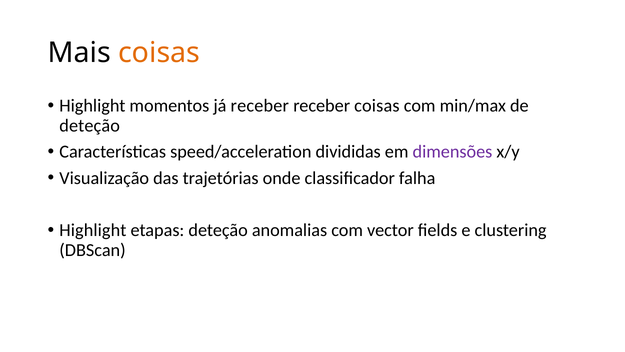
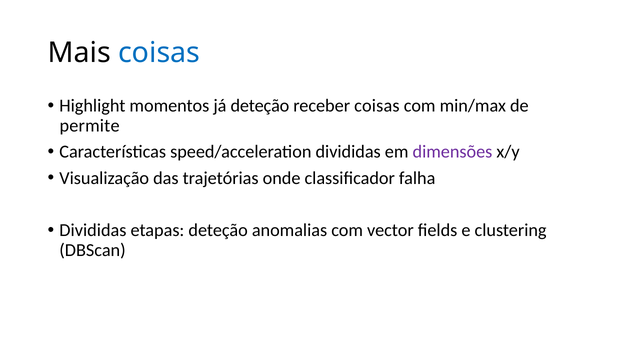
coisas colour: orange -> blue (159, 53)
já receber: receber -> deteção (260, 106)
deteção: deteção -> permite (90, 125)
Highlight: Highlight -> Divididas (93, 230)
